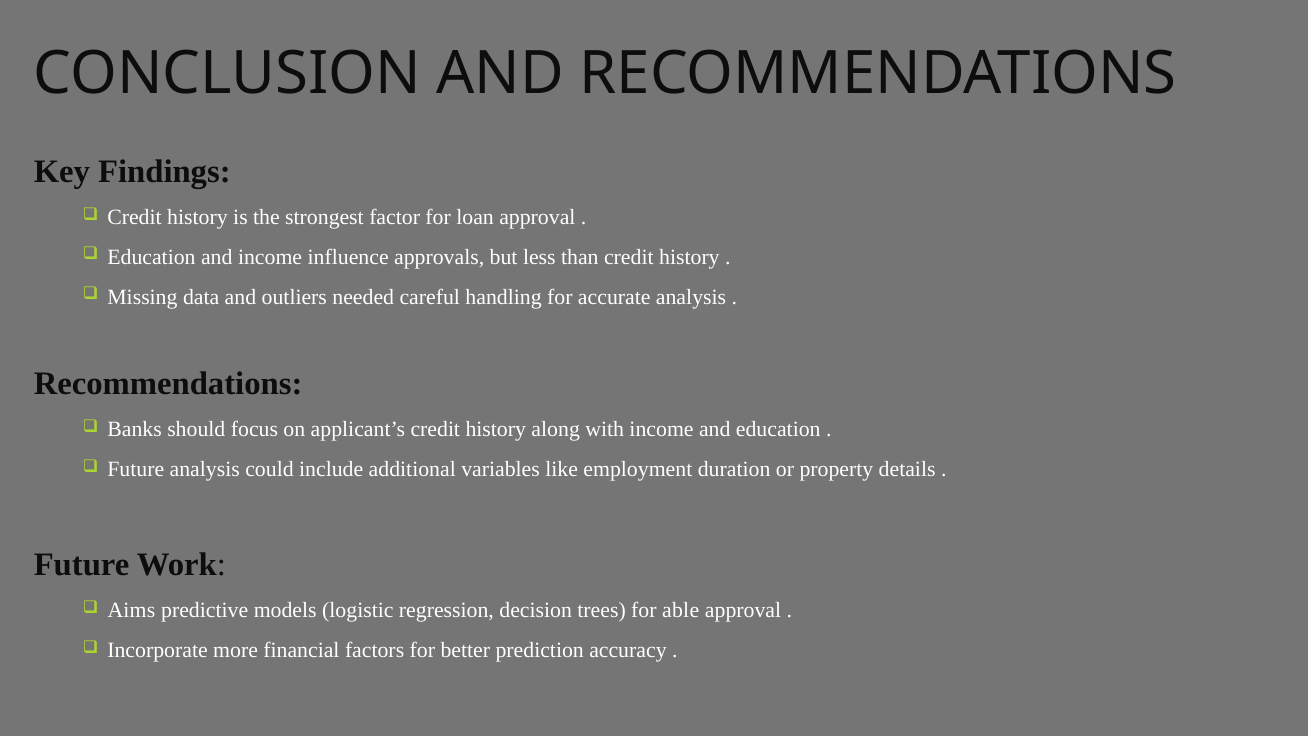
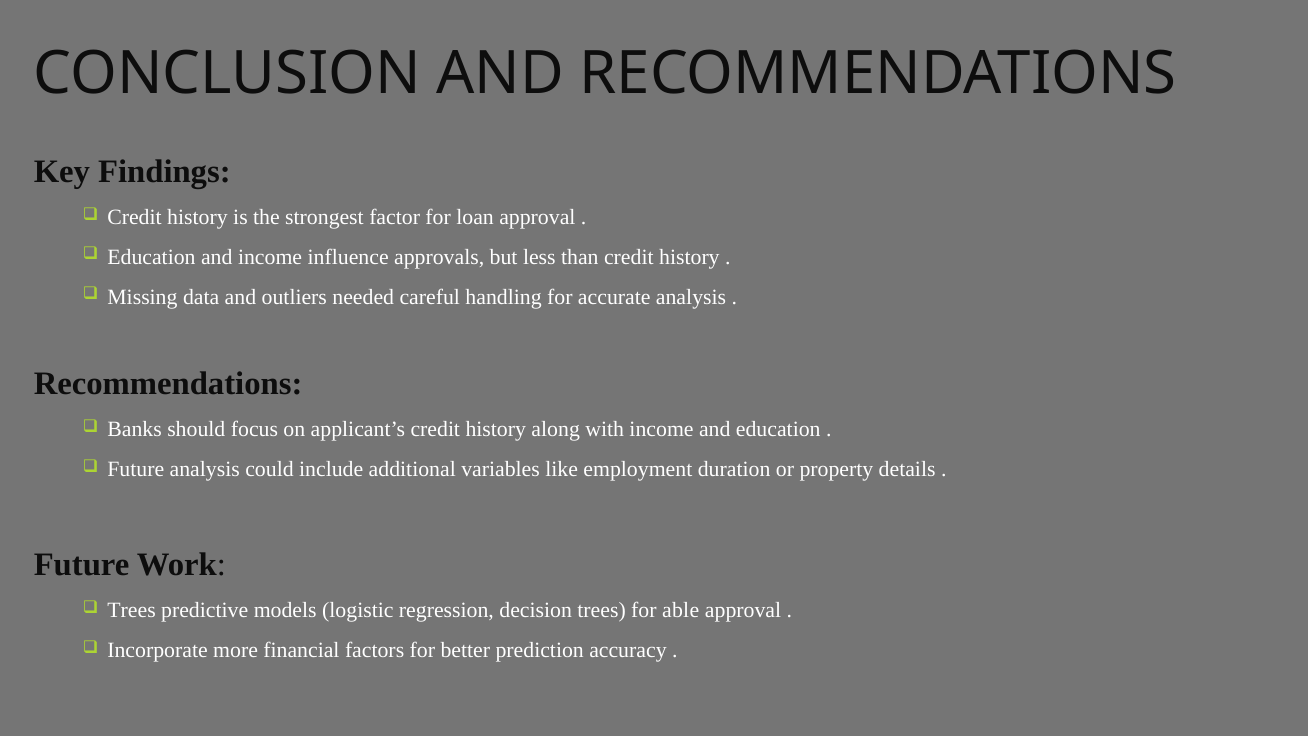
Aims: Aims -> Trees (132, 610)
